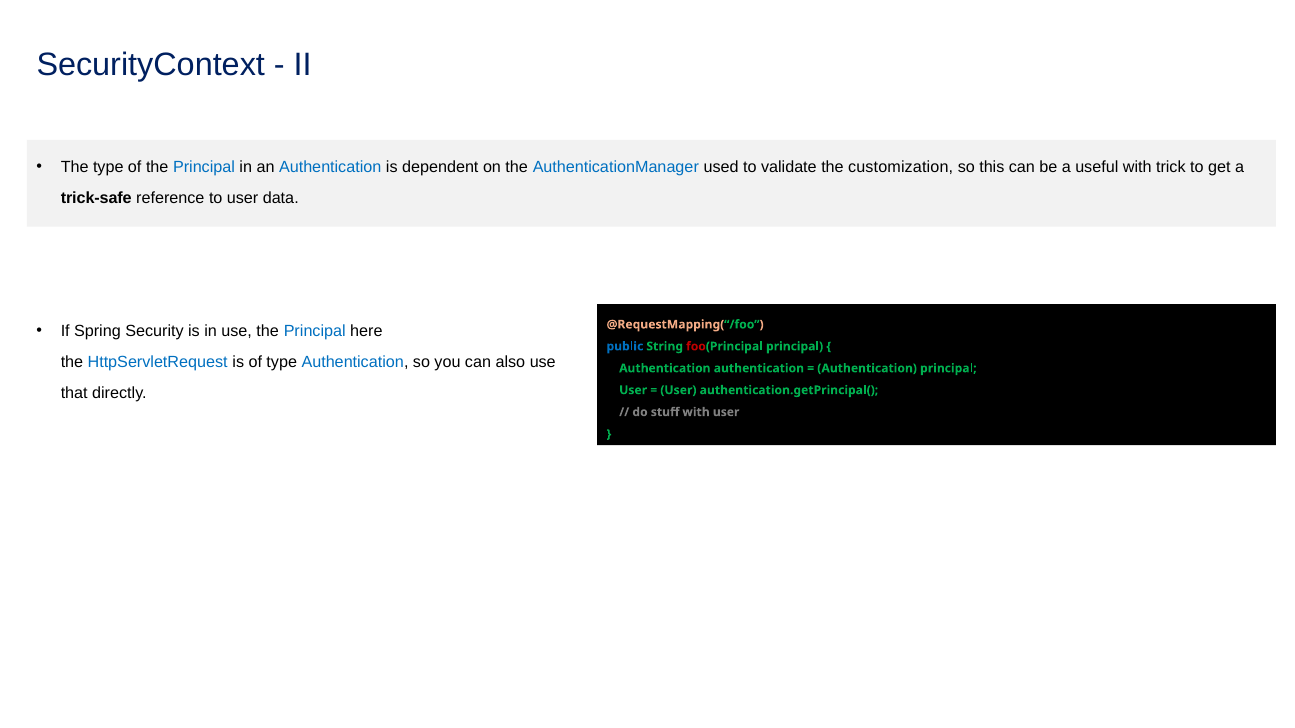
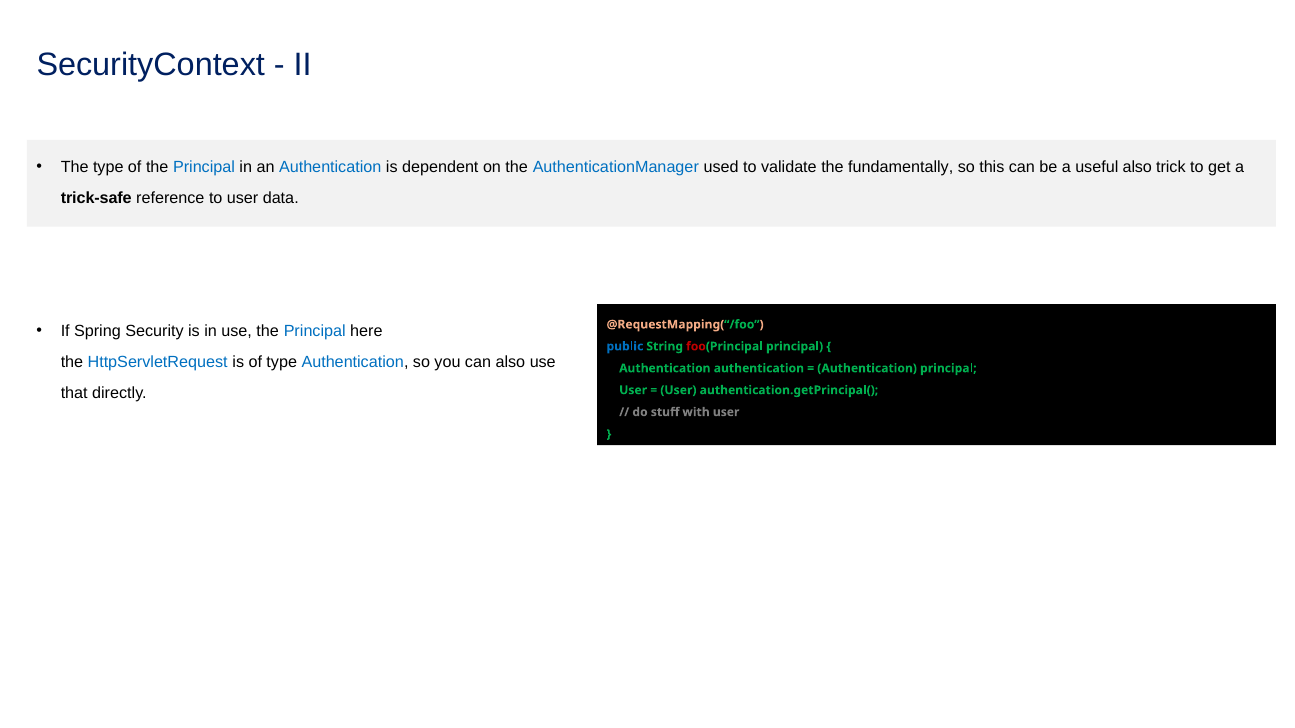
customization: customization -> fundamentally (901, 167)
useful with: with -> also (1137, 167)
